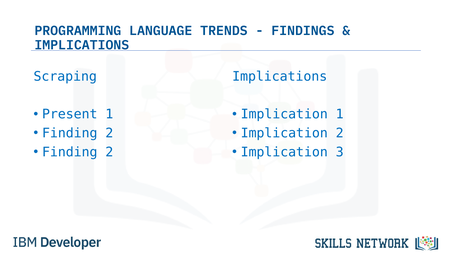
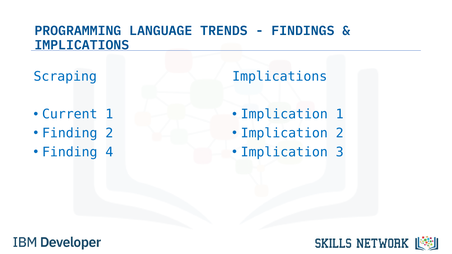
Present: Present -> Current (70, 114)
2: 2 -> 4 (109, 152)
